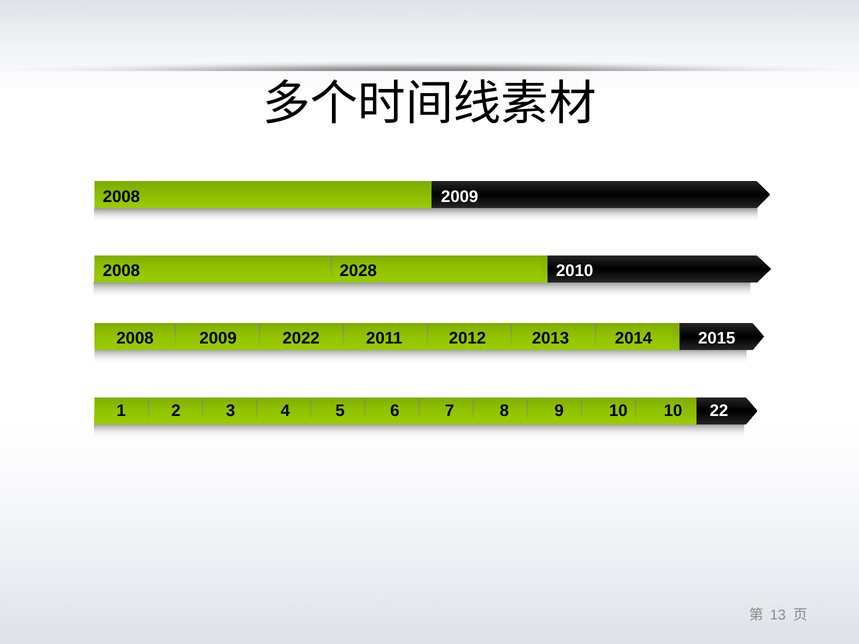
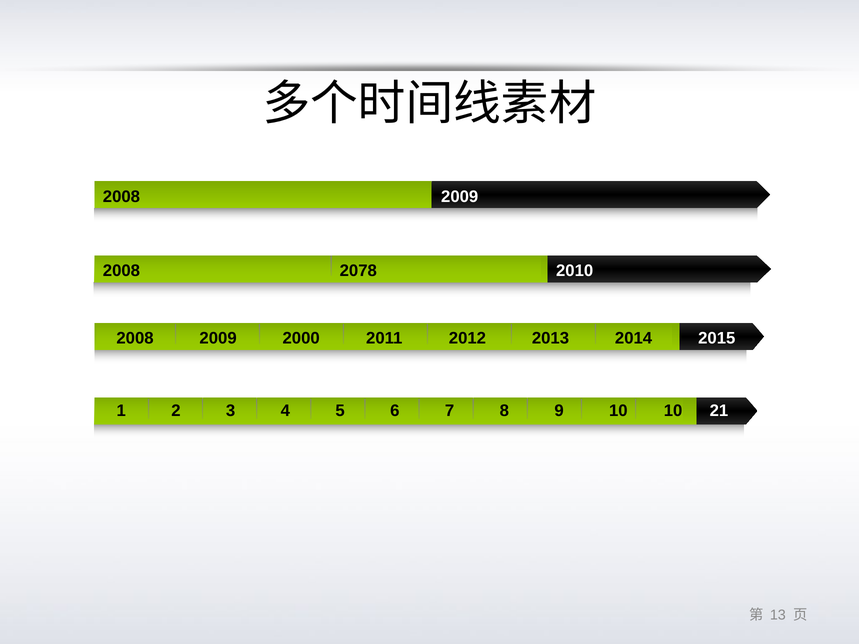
2028: 2028 -> 2078 (358, 271)
2022: 2022 -> 2000 (301, 339)
22: 22 -> 21 (719, 411)
